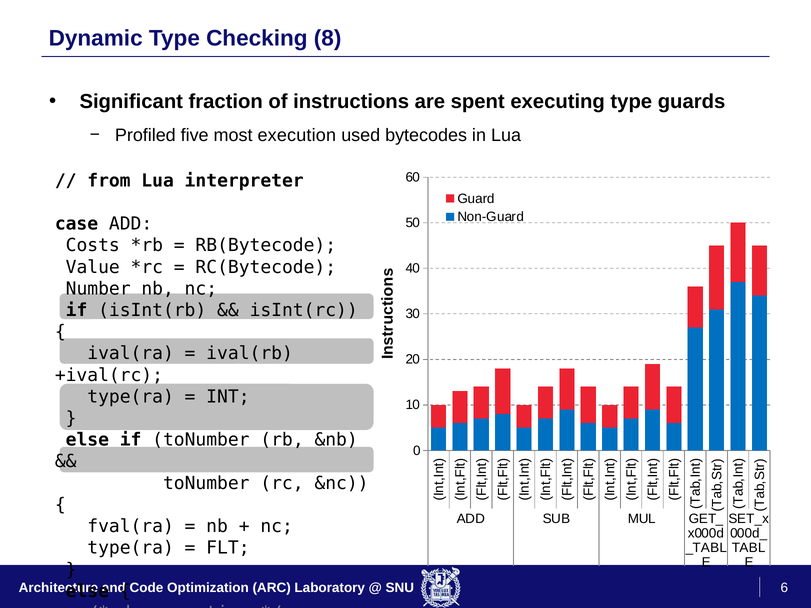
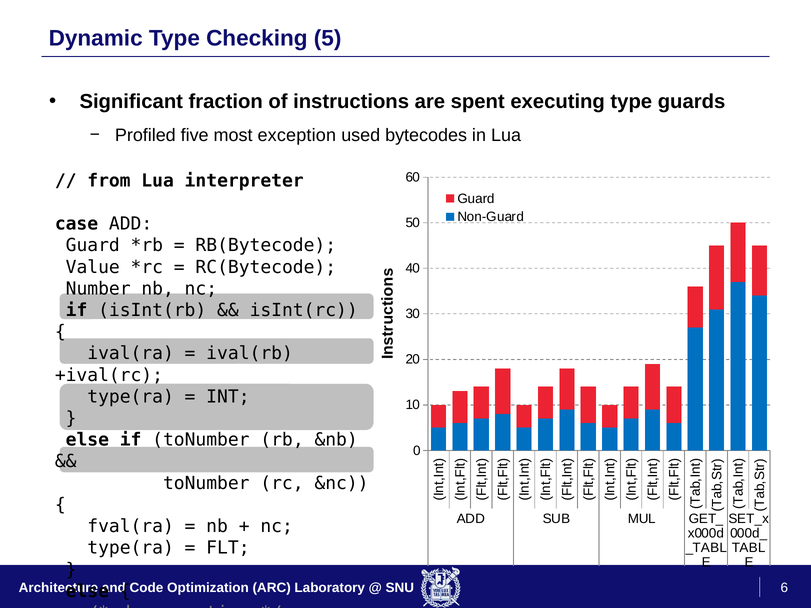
8: 8 -> 5 (328, 38)
most execution: execution -> exception (297, 135)
Costs: Costs -> Guard (93, 246)
